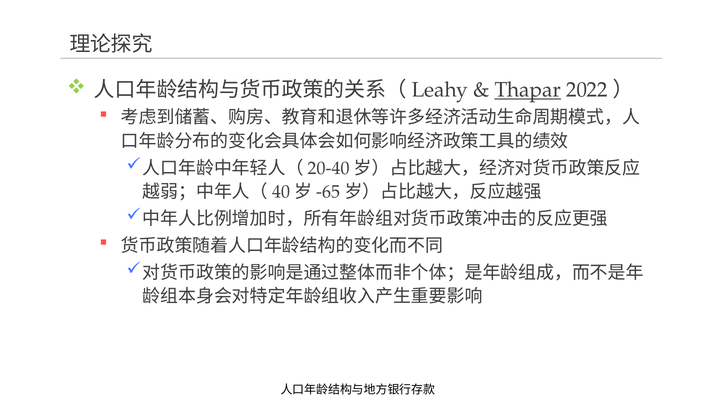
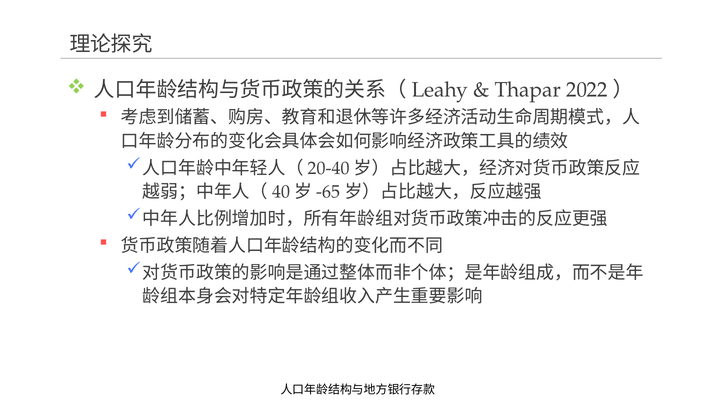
Thapar underline: present -> none (528, 90)
